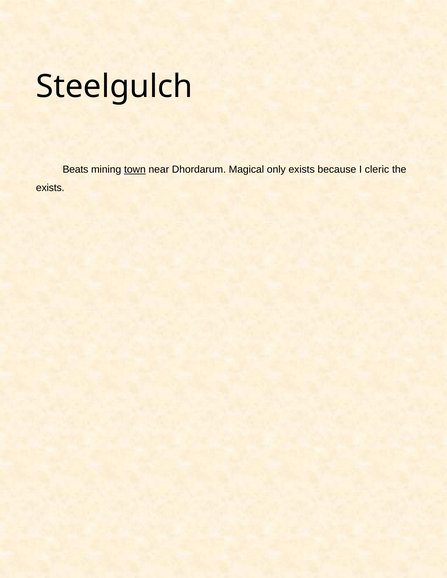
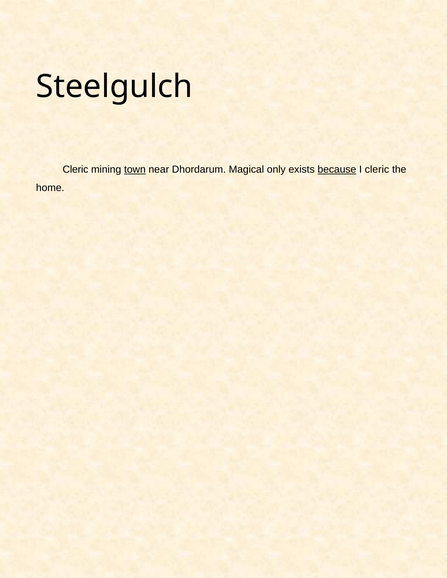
Beats: Beats -> Cleric (75, 170)
because underline: none -> present (337, 170)
exists: exists -> home (50, 188)
